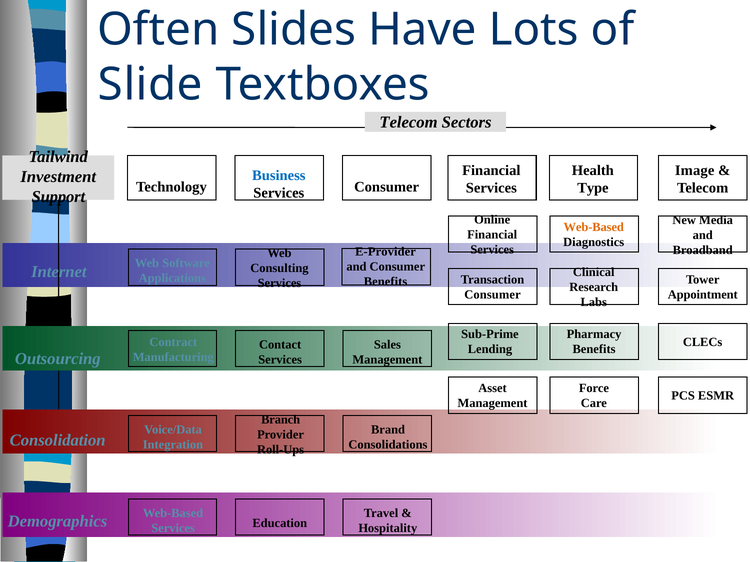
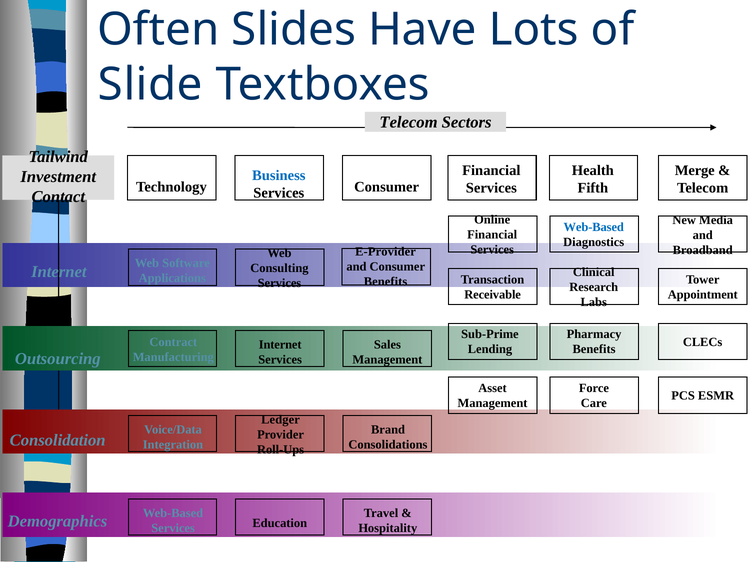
Image: Image -> Merge (695, 171)
Type: Type -> Fifth (593, 188)
Support: Support -> Contact (58, 197)
Web-Based colour: orange -> blue (594, 227)
Consumer: Consumer -> Receivable (493, 295)
Contact: Contact -> Internet (280, 345)
Branch: Branch -> Ledger (281, 420)
